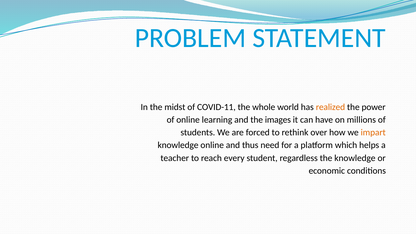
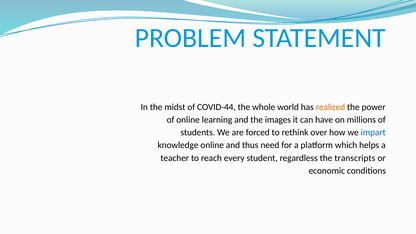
COVID-11: COVID-11 -> COVID-44 (216, 107)
impart colour: orange -> blue (373, 133)
the knowledge: knowledge -> transcripts (355, 158)
